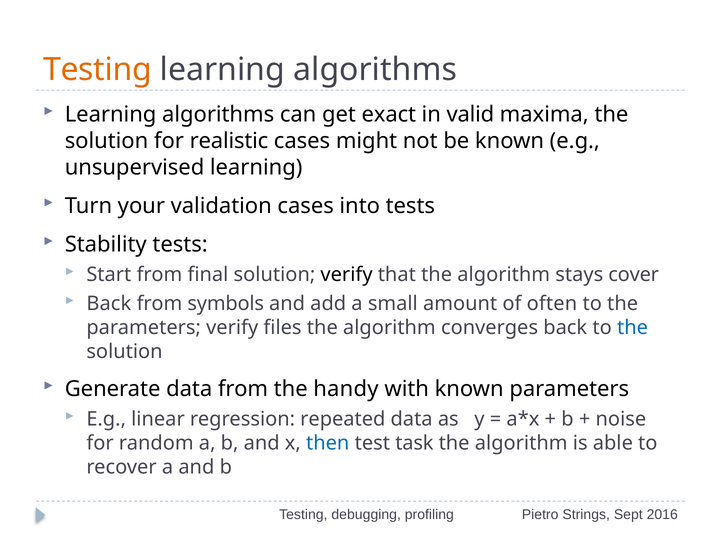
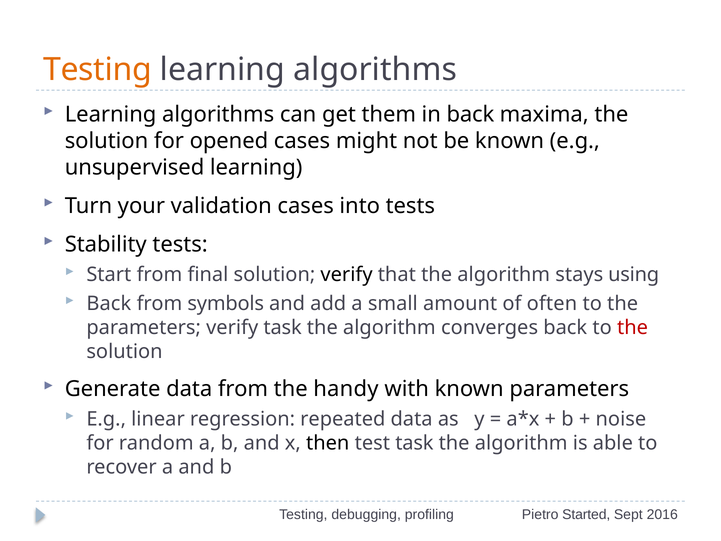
exact: exact -> them (389, 114)
in valid: valid -> back (470, 114)
realistic: realistic -> opened (229, 141)
cover: cover -> using (634, 274)
verify files: files -> task (283, 327)
the colour: blue -> red (633, 327)
then colour: blue -> black (328, 443)
Strings: Strings -> Started (586, 514)
